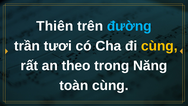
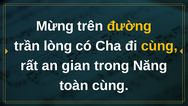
Thiên: Thiên -> Mừng (55, 26)
đường colour: light blue -> yellow (129, 26)
tươi: tươi -> lòng (58, 46)
theo: theo -> gian (76, 66)
